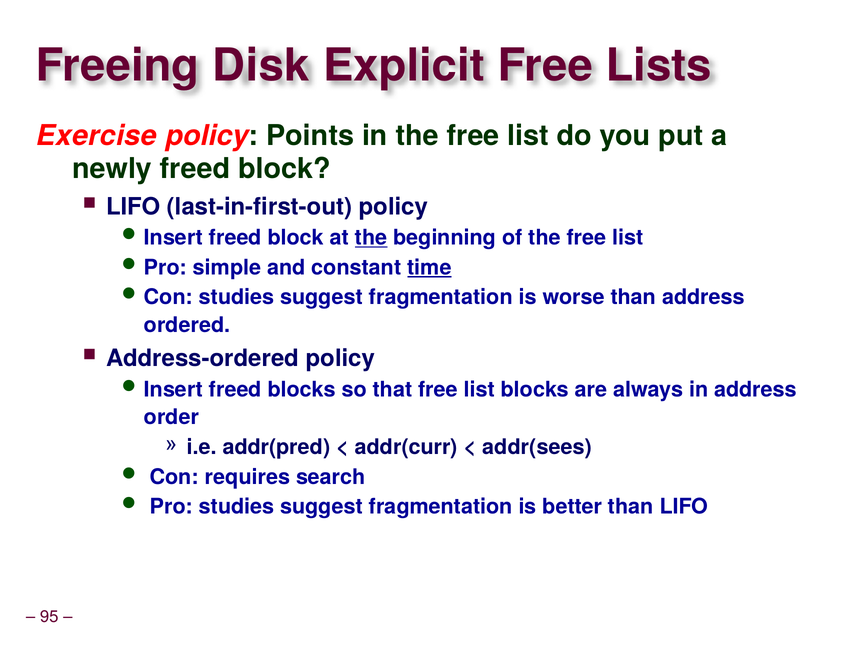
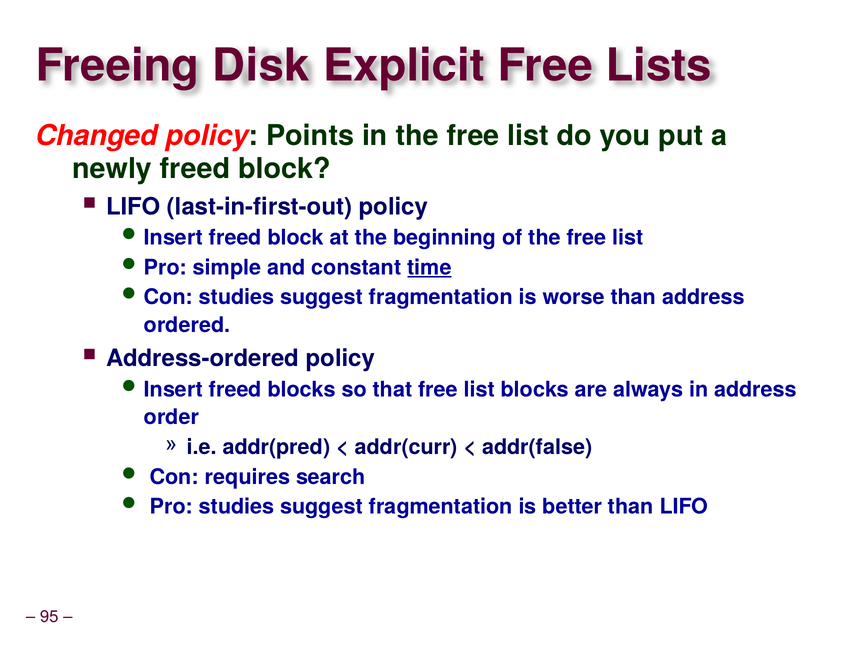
Exercise: Exercise -> Changed (97, 136)
the underline: present -> none (371, 238)
addr(sees: addr(sees -> addr(false (537, 448)
